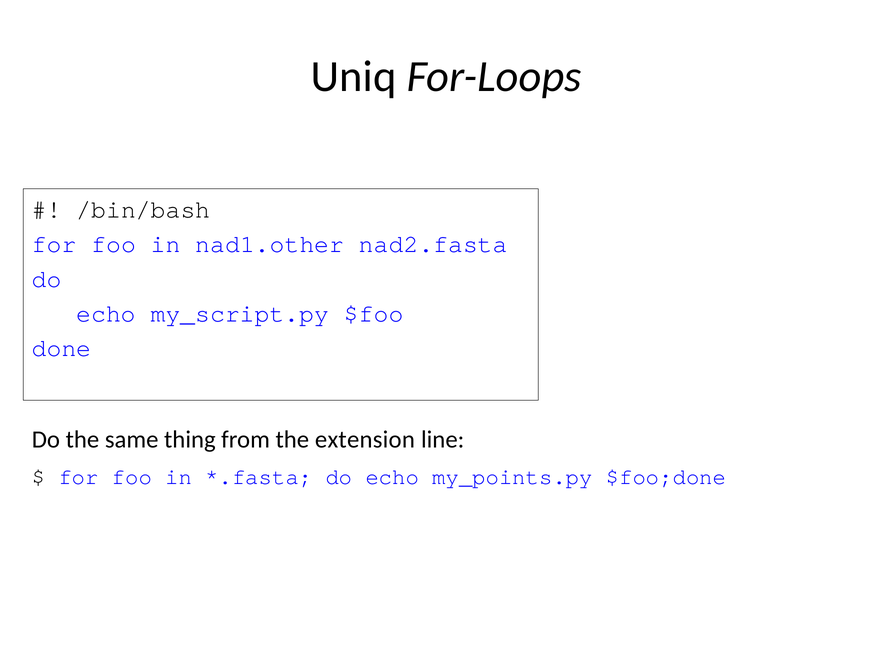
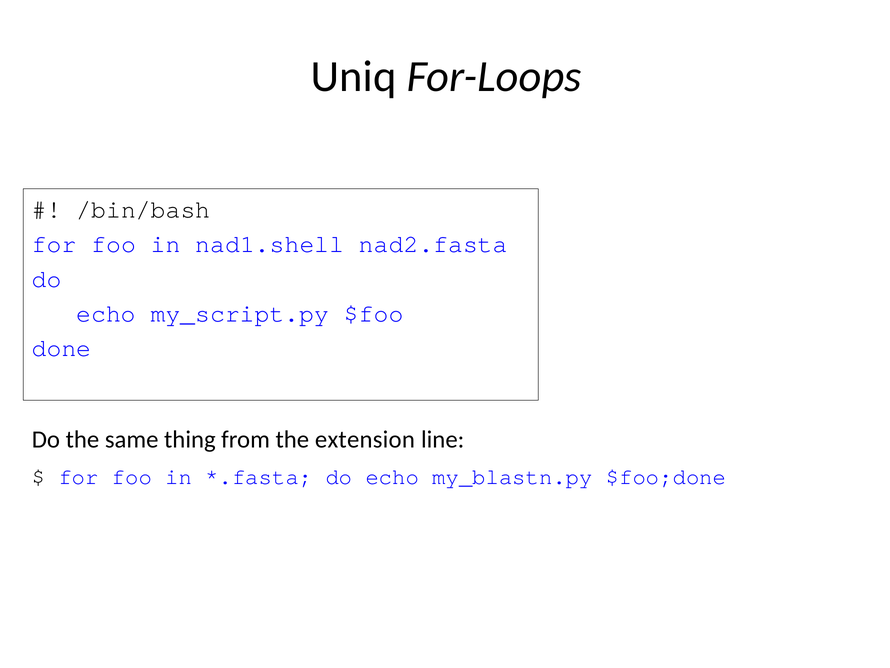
nad1.other: nad1.other -> nad1.shell (270, 244)
my_points.py: my_points.py -> my_blastn.py (512, 477)
